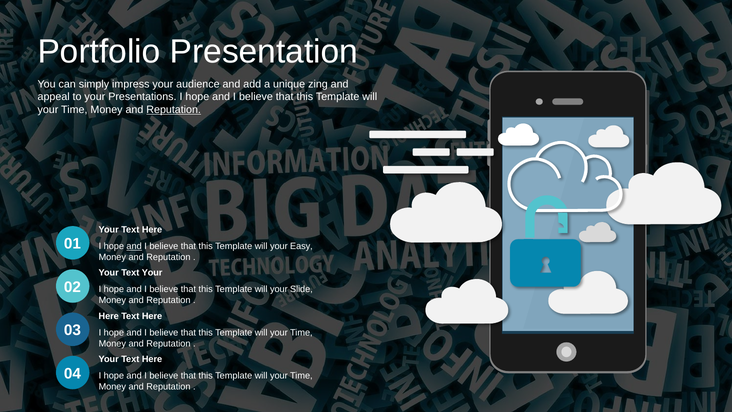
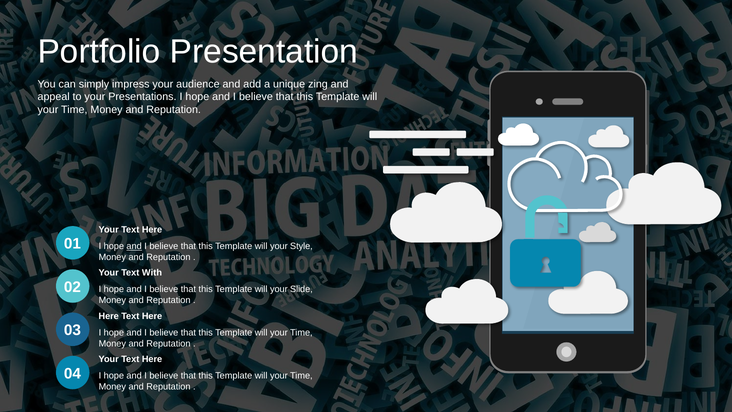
Reputation underline: present -> none (174, 110)
Easy: Easy -> Style (301, 246)
Text Your: Your -> With (152, 273)
